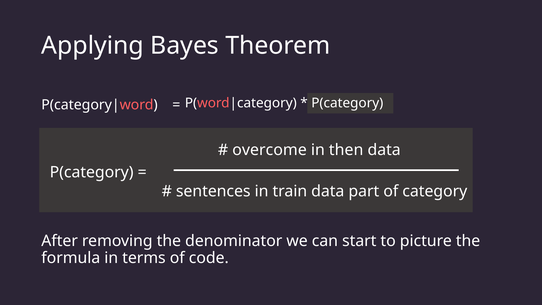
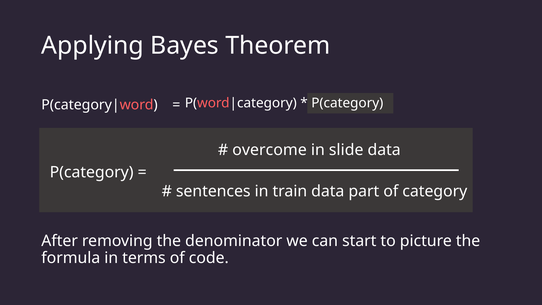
then: then -> slide (346, 150)
